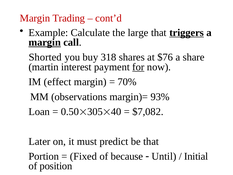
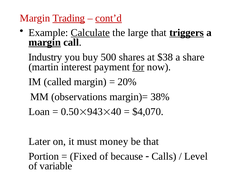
Trading underline: none -> present (69, 18)
cont’d underline: none -> present (109, 18)
Calculate underline: none -> present (90, 33)
Shorted: Shorted -> Industry (45, 57)
318: 318 -> 500 (109, 57)
$76: $76 -> $38 (165, 57)
effect: effect -> called (58, 82)
70%: 70% -> 20% (127, 82)
93%: 93% -> 38% (160, 97)
305: 305 -> 943 (95, 111)
$7,082: $7,082 -> $4,070 (148, 111)
predict: predict -> money (114, 141)
Until: Until -> Calls (164, 156)
Initial: Initial -> Level (196, 156)
position: position -> variable (56, 166)
